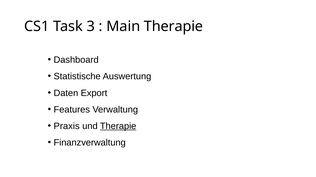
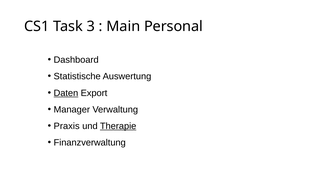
Main Therapie: Therapie -> Personal (173, 27)
Daten underline: none -> present (66, 93)
Features: Features -> Manager (72, 110)
